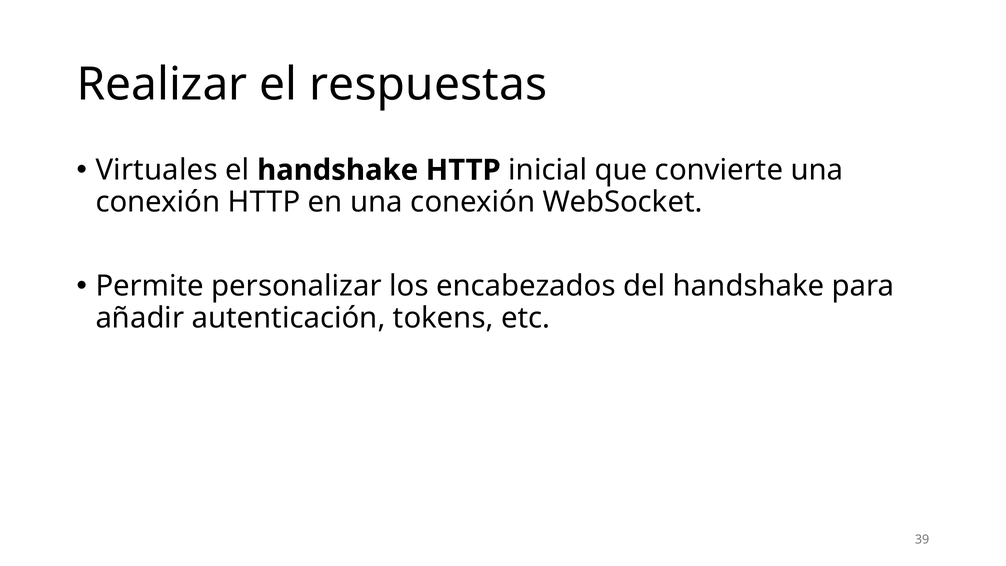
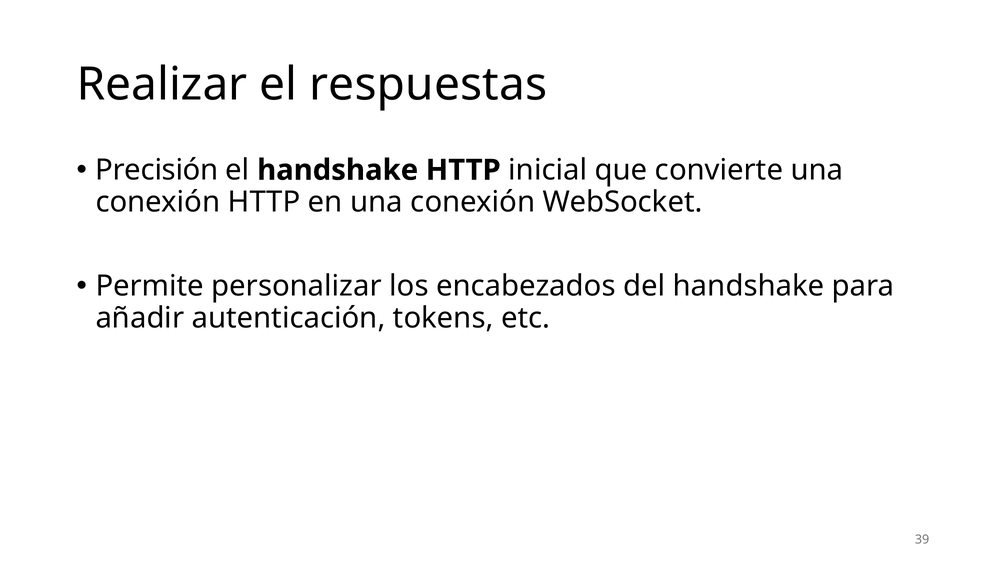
Virtuales: Virtuales -> Precisión (157, 170)
